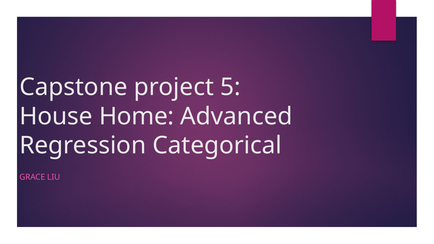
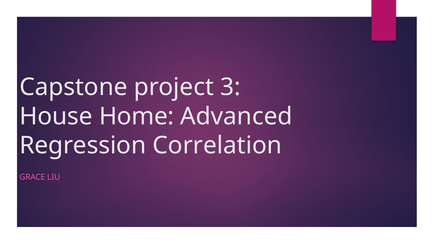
5: 5 -> 3 (230, 87)
Categorical: Categorical -> Correlation (217, 146)
